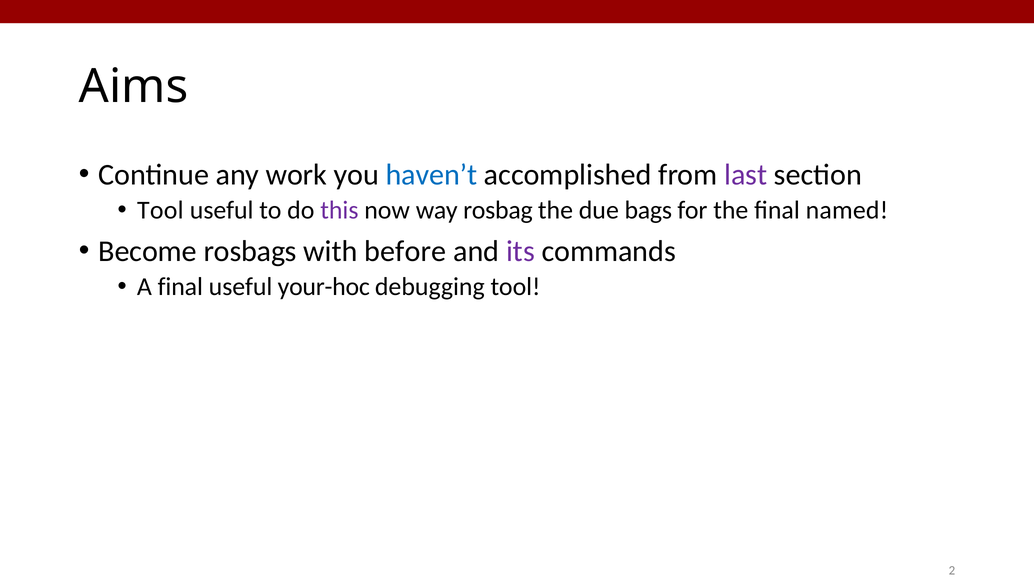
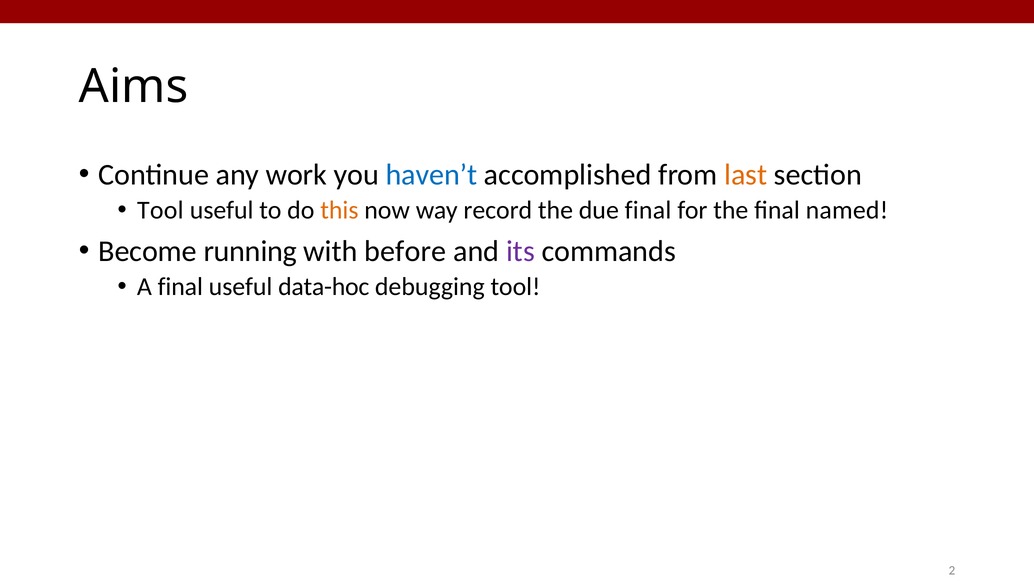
last colour: purple -> orange (746, 175)
this colour: purple -> orange (339, 210)
rosbag: rosbag -> record (498, 210)
due bags: bags -> final (648, 210)
rosbags: rosbags -> running (250, 251)
your-hoc: your-hoc -> data-hoc (324, 287)
